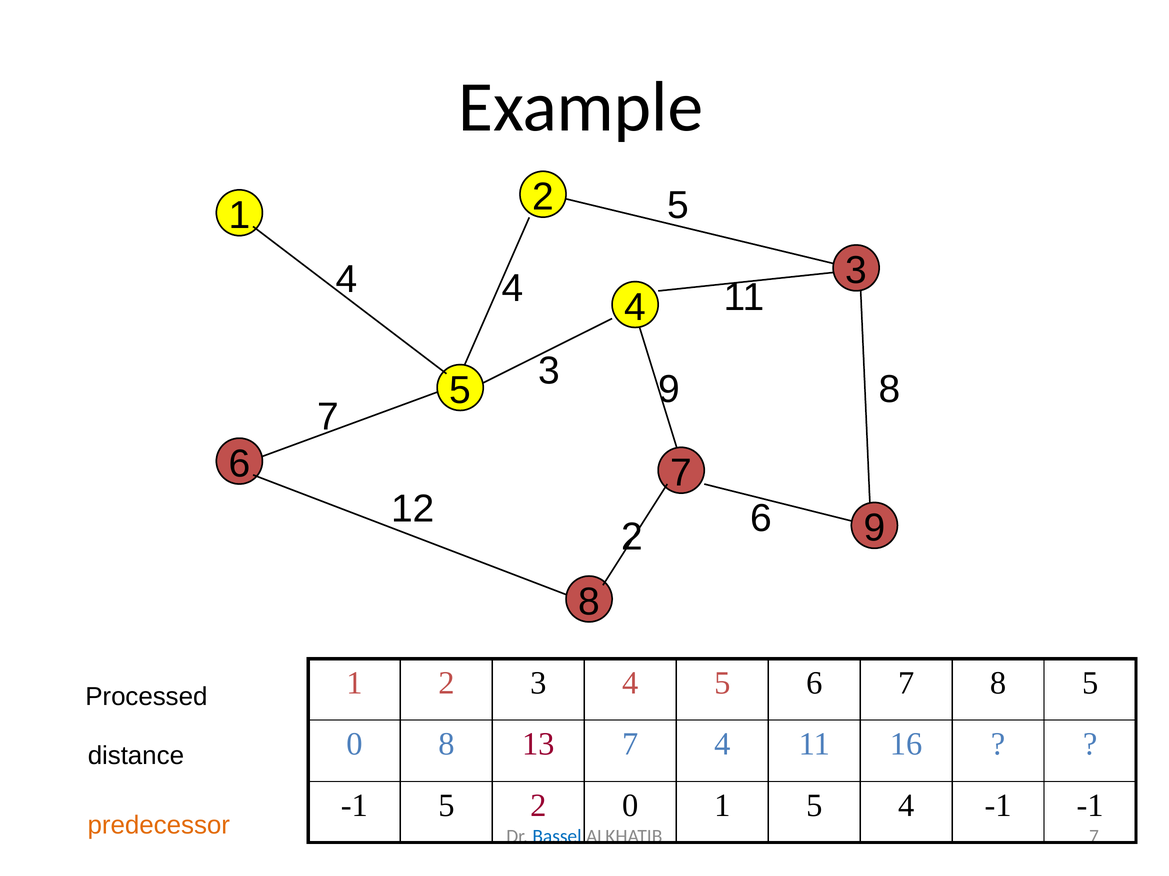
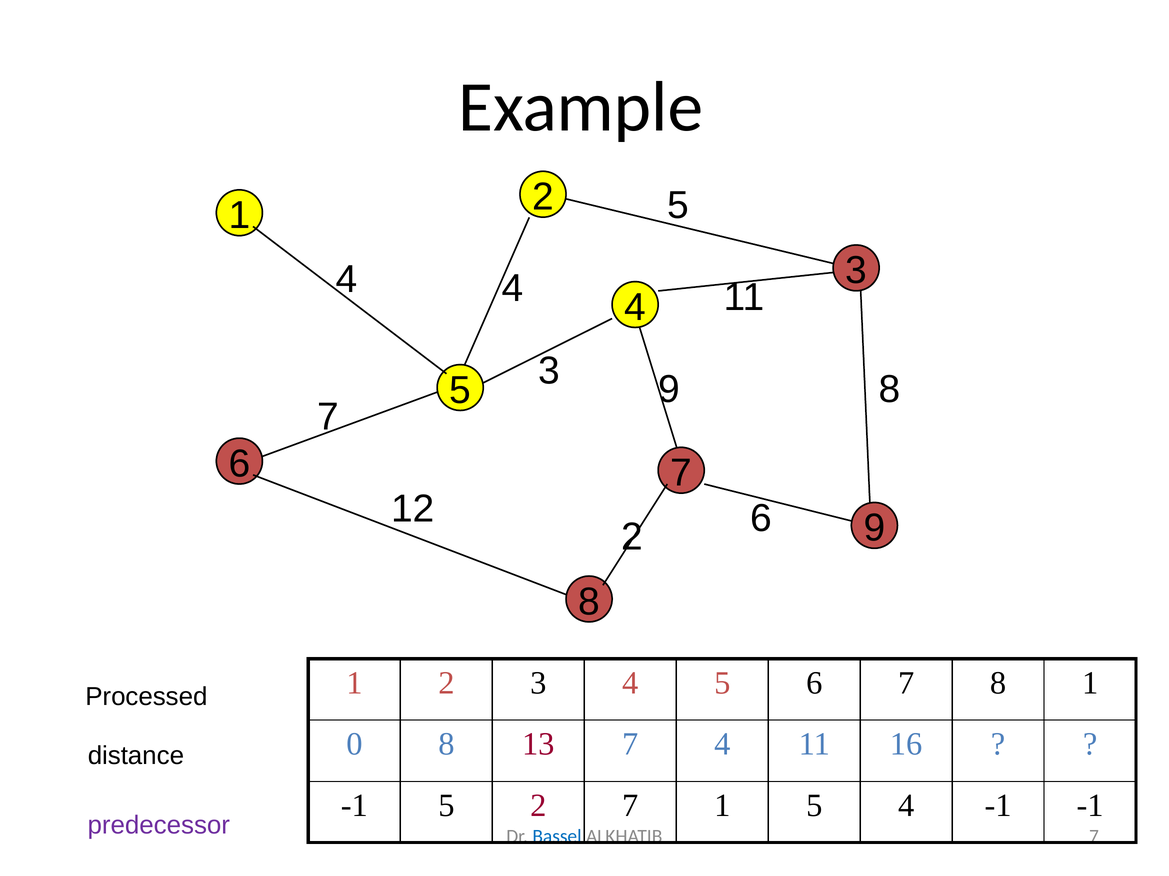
8 5: 5 -> 1 (1090, 684)
2 0: 0 -> 7 (630, 806)
predecessor colour: orange -> purple (159, 826)
